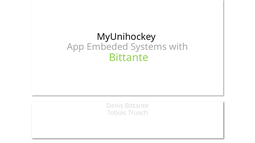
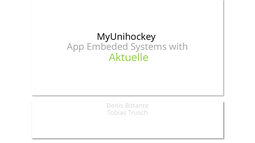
Bittante: Bittante -> Aktuelle (129, 58)
